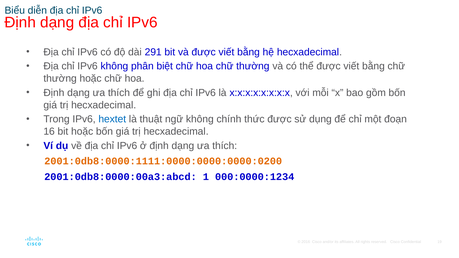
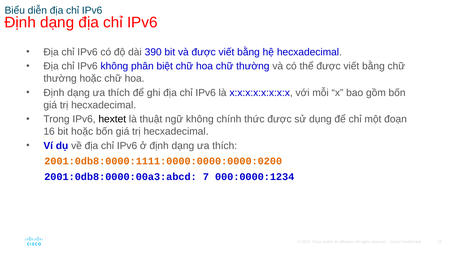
291: 291 -> 390 (153, 52)
hextet colour: blue -> black (112, 119)
1: 1 -> 7 (206, 177)
